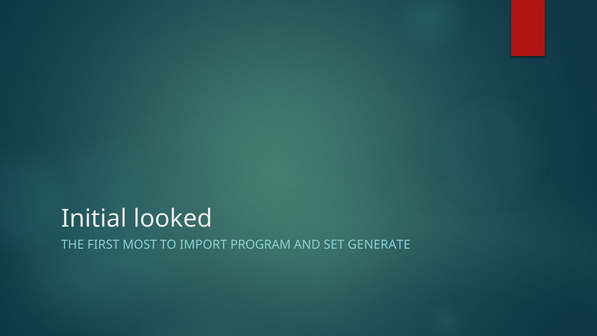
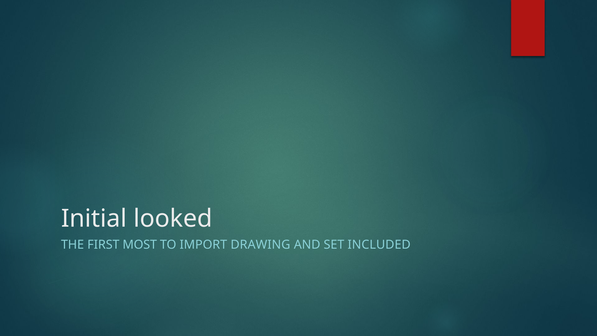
PROGRAM: PROGRAM -> DRAWING (260, 245)
GENERATE: GENERATE -> INCLUDED (379, 245)
